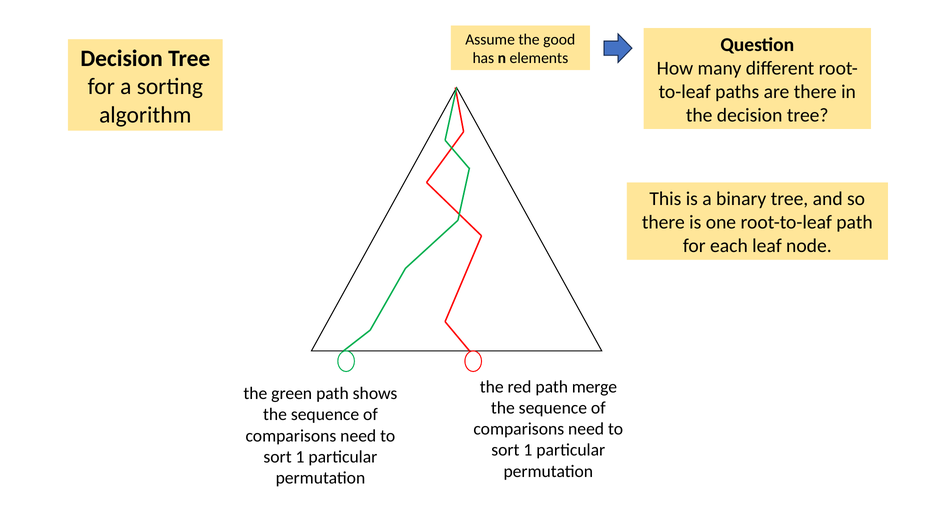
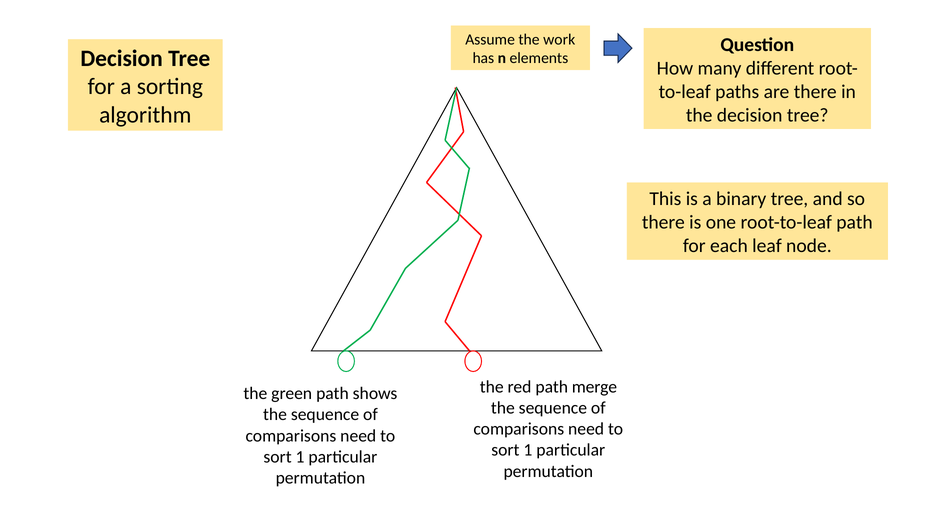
good: good -> work (559, 40)
